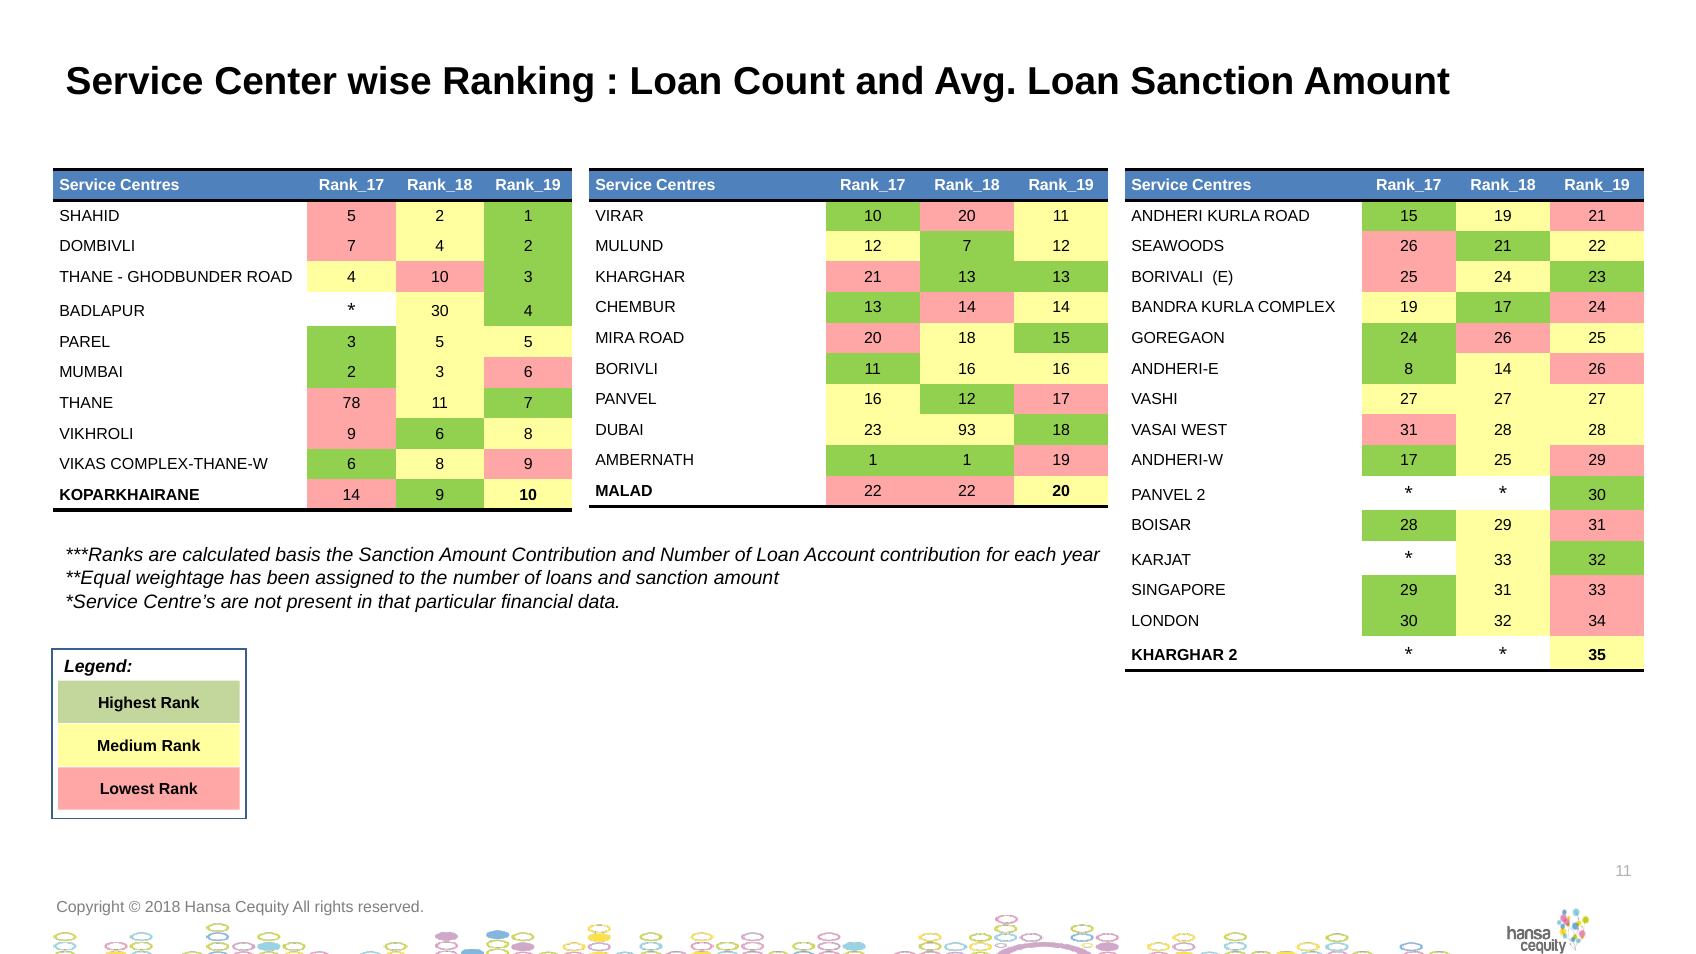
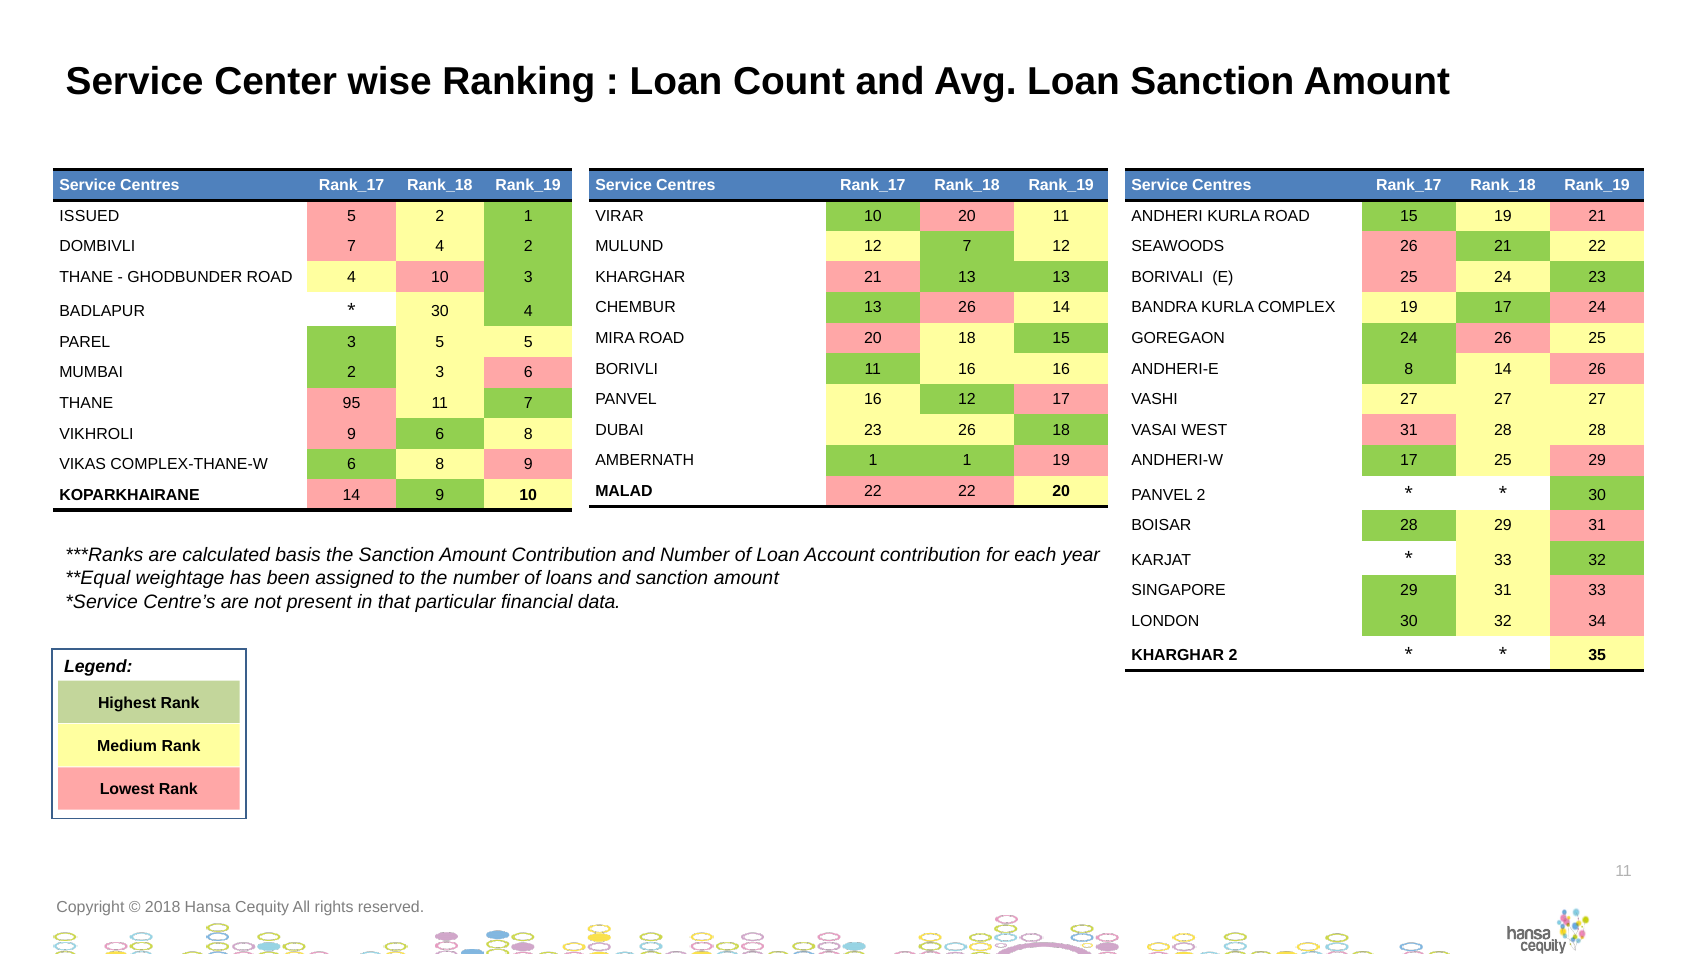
SHAHID: SHAHID -> ISSUED (89, 216)
13 14: 14 -> 26 (967, 308)
78: 78 -> 95 (352, 403)
23 93: 93 -> 26 (967, 430)
